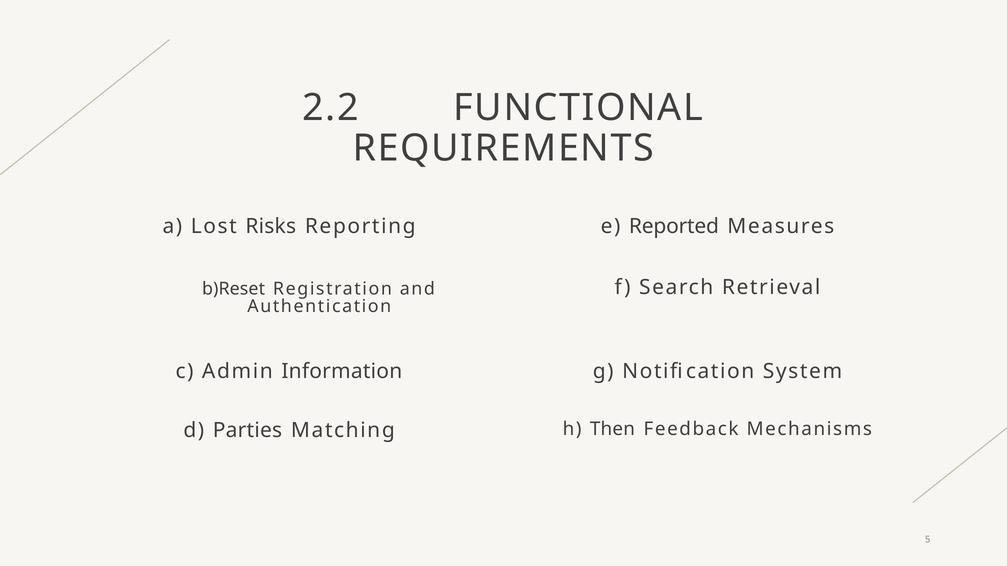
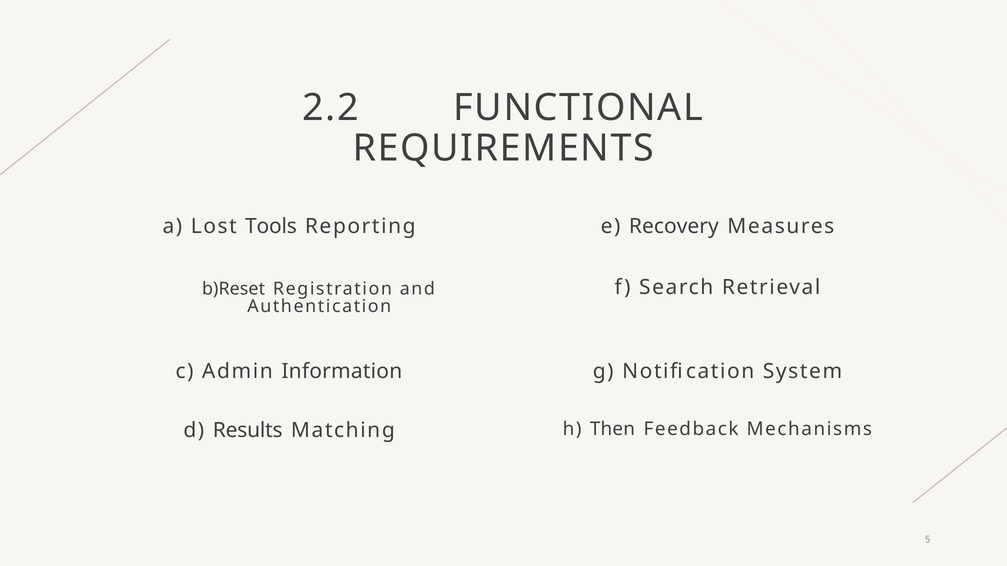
Risks: Risks -> Tools (271, 227)
Reported: Reported -> Recovery (674, 227)
Parties: Parties -> Results (248, 431)
